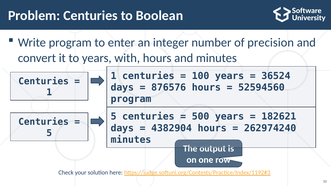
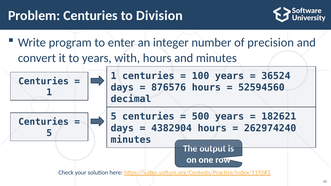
Boolean: Boolean -> Division (159, 16)
program: program -> decimal (131, 99)
